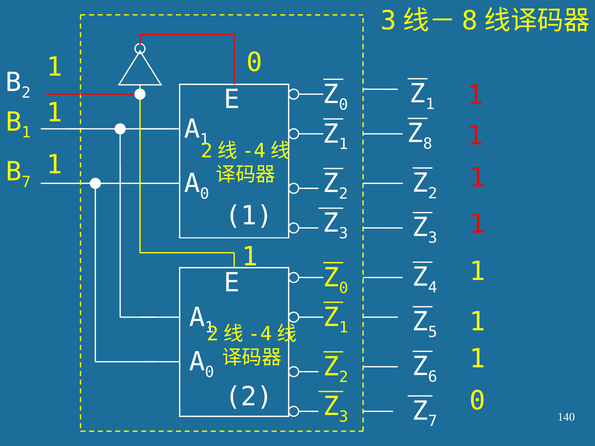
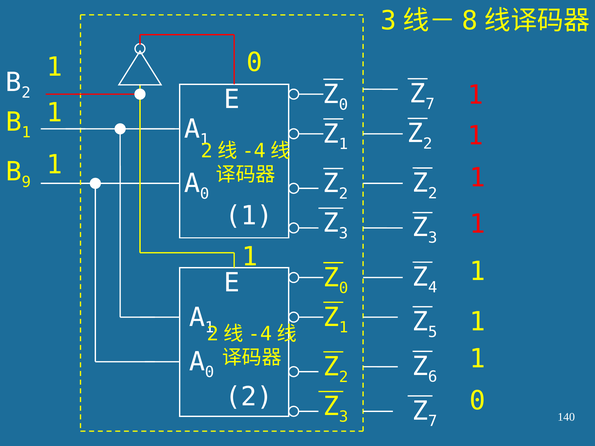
1: 1 -> 7 (430, 104)
8: 8 -> 2 (428, 144)
7: 7 -> 9 (26, 182)
